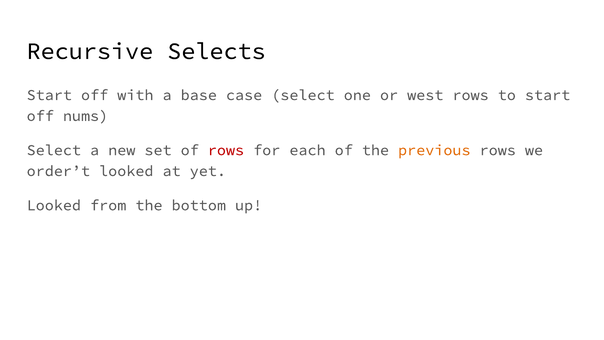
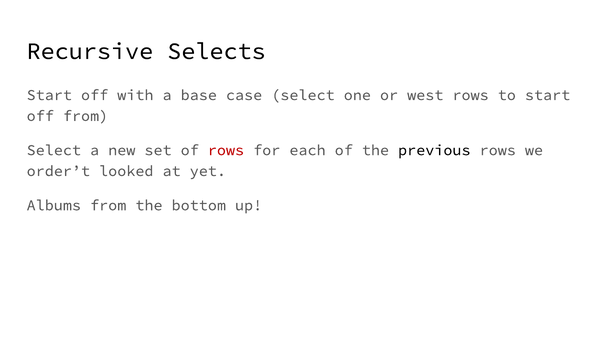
off nums: nums -> from (86, 116)
previous colour: orange -> black (434, 150)
Looked: Looked -> Albums (54, 205)
